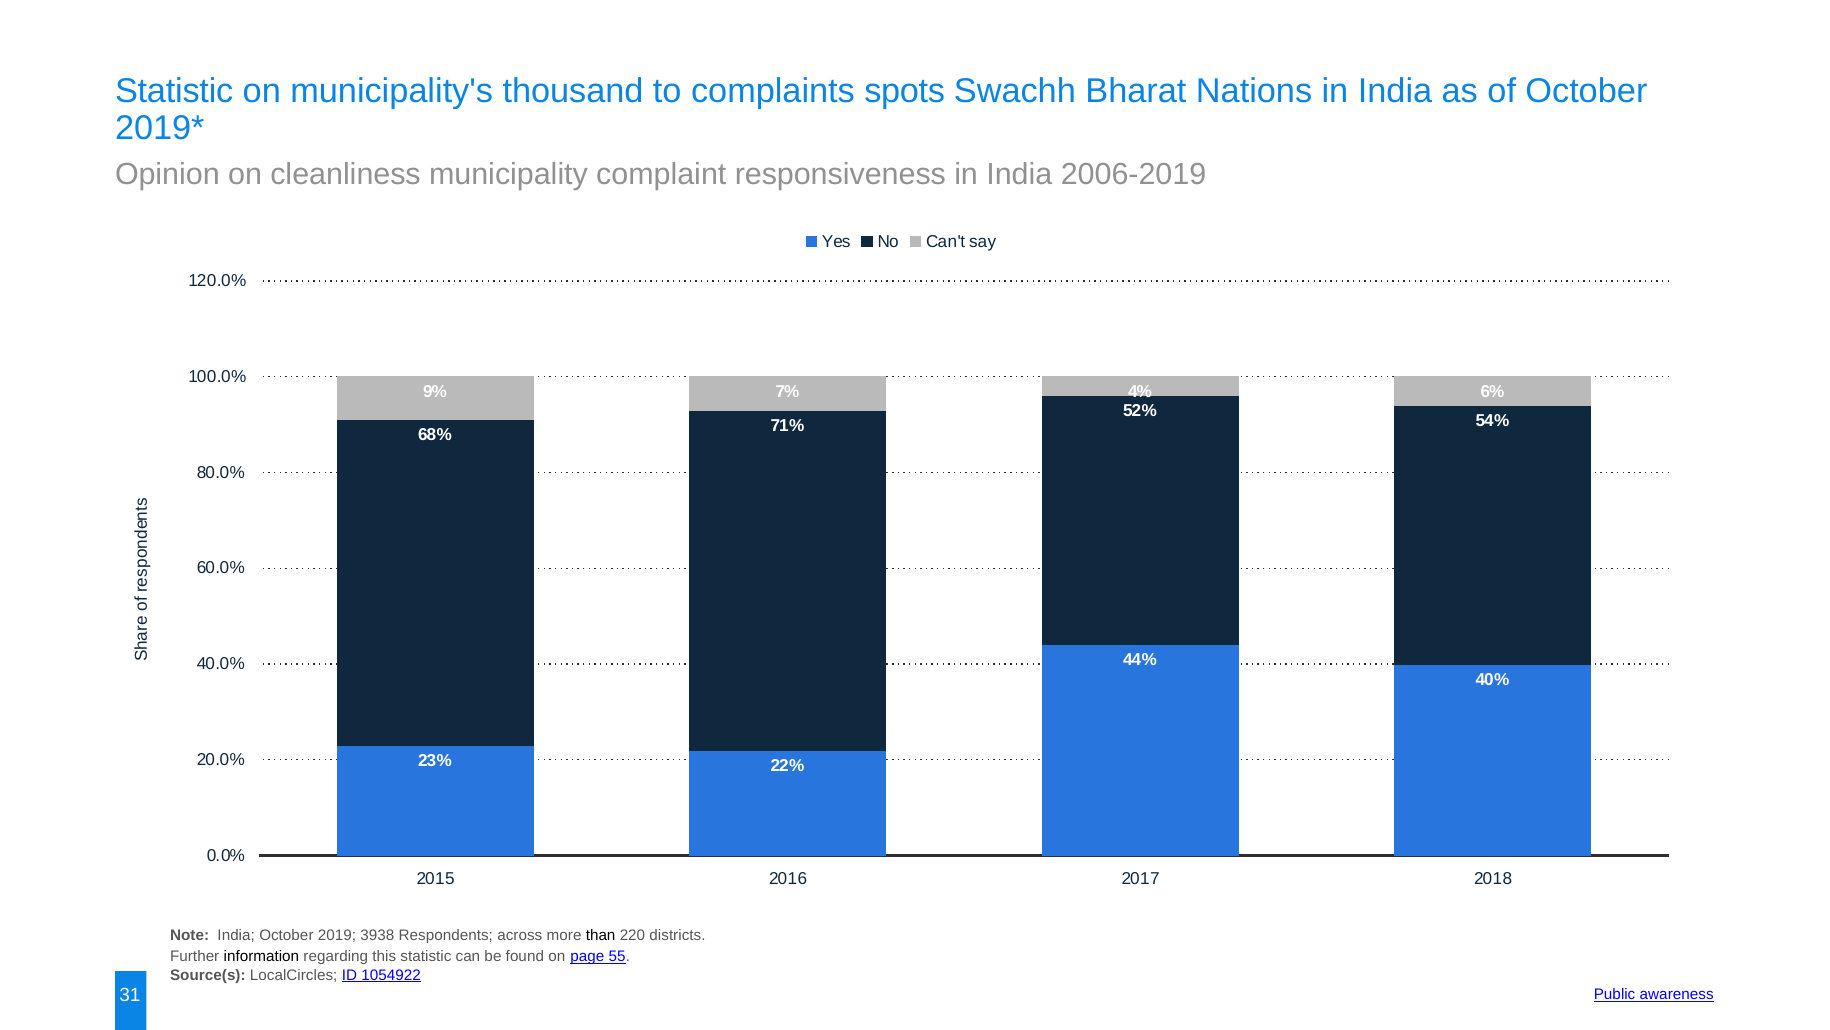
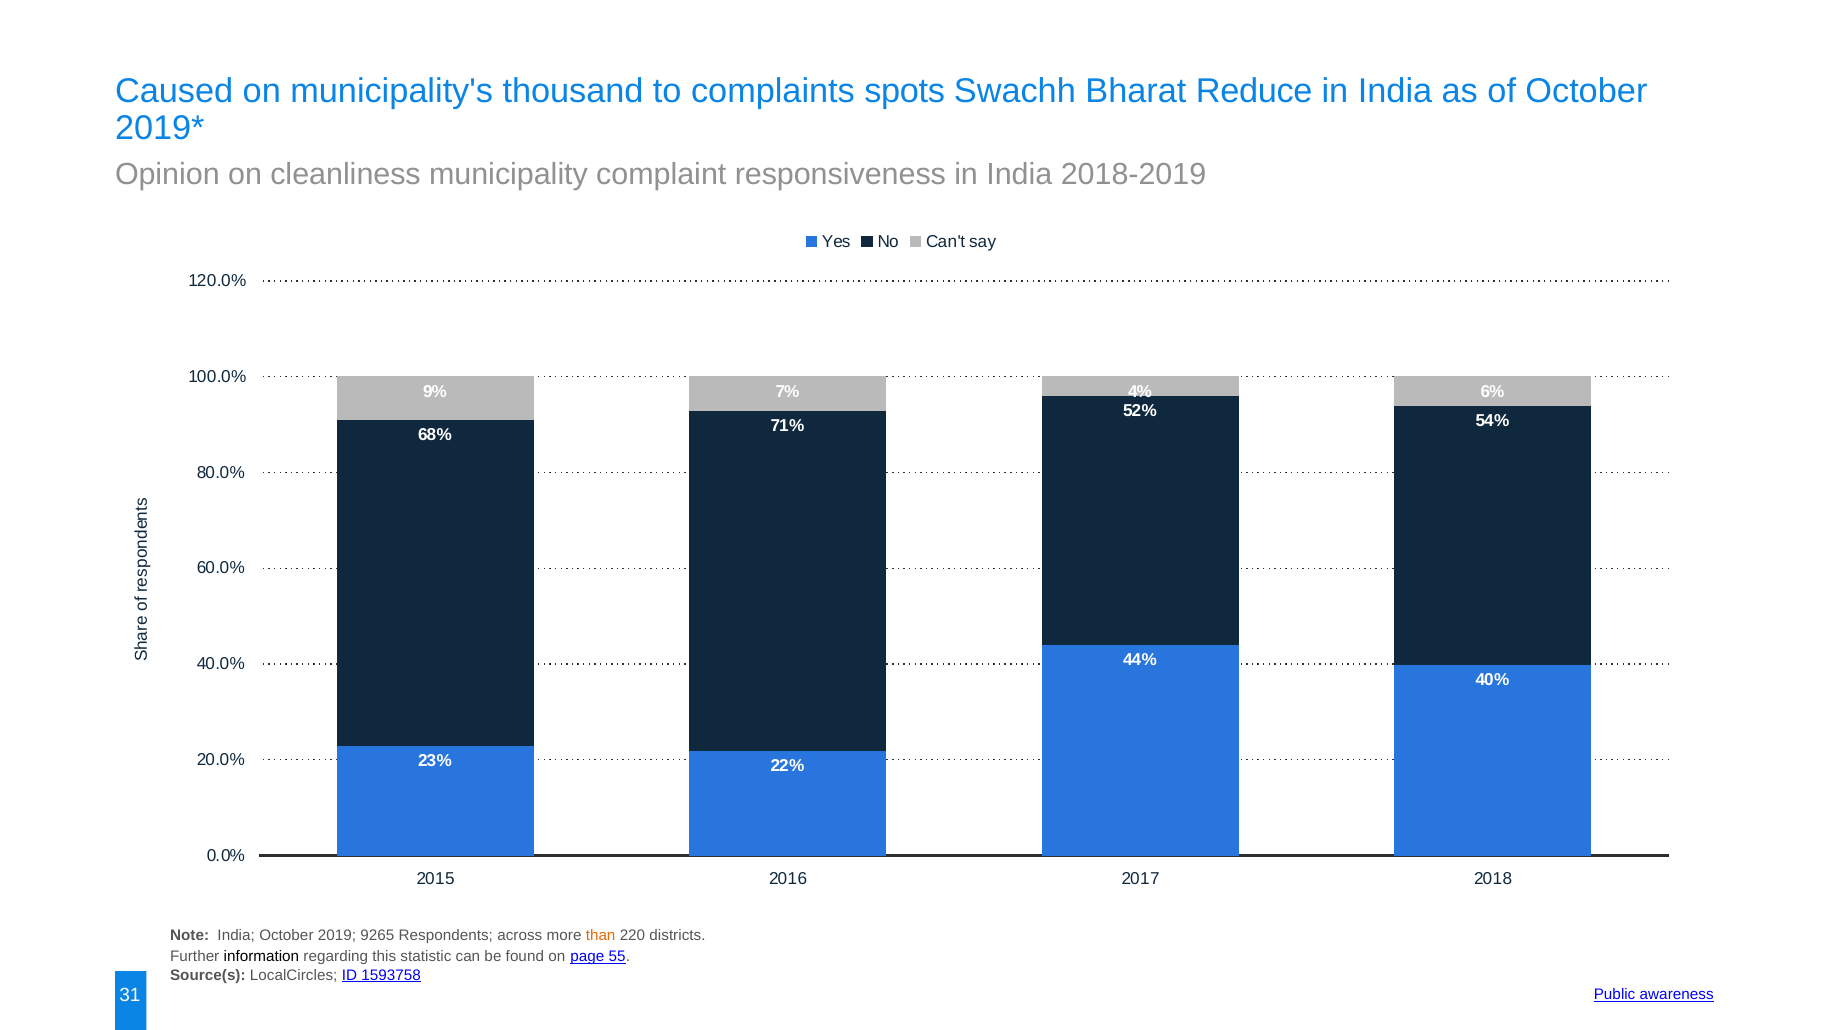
Statistic: Statistic -> Caused (174, 91)
Nations: Nations -> Reduce (1254, 91)
2006-2019: 2006-2019 -> 2018-2019 (1134, 174)
3938: 3938 -> 9265 (377, 935)
than colour: black -> orange (601, 935)
1054922: 1054922 -> 1593758 (391, 974)
